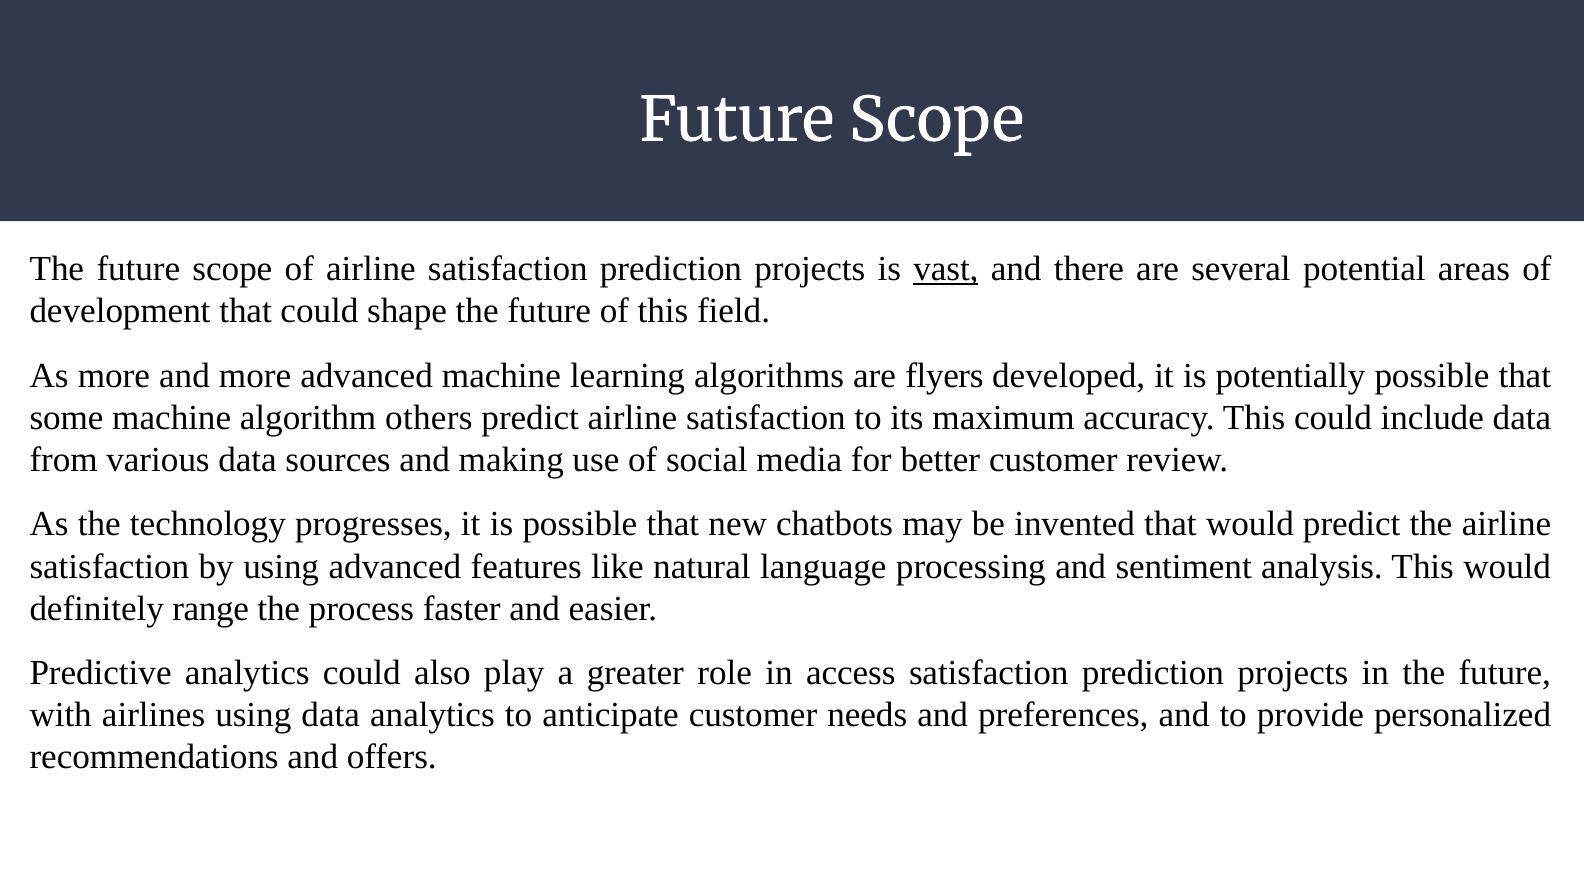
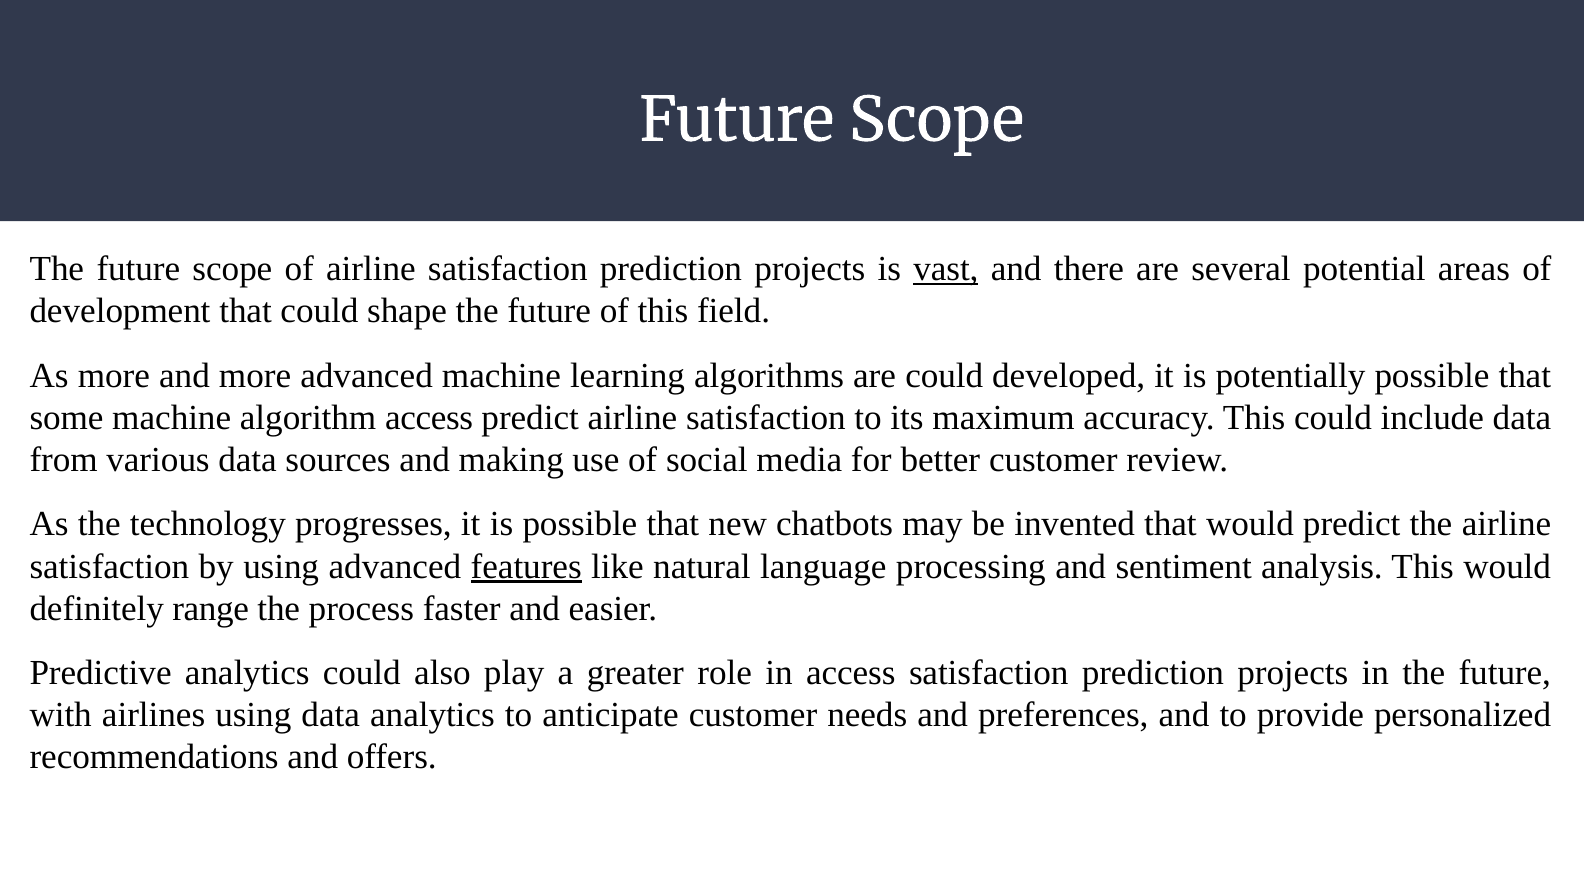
are flyers: flyers -> could (944, 376)
algorithm others: others -> access (429, 418)
features underline: none -> present (526, 566)
